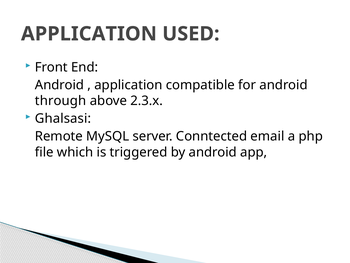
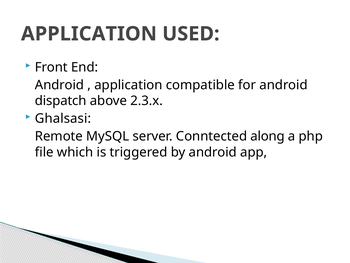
through: through -> dispatch (61, 101)
email: email -> along (268, 136)
